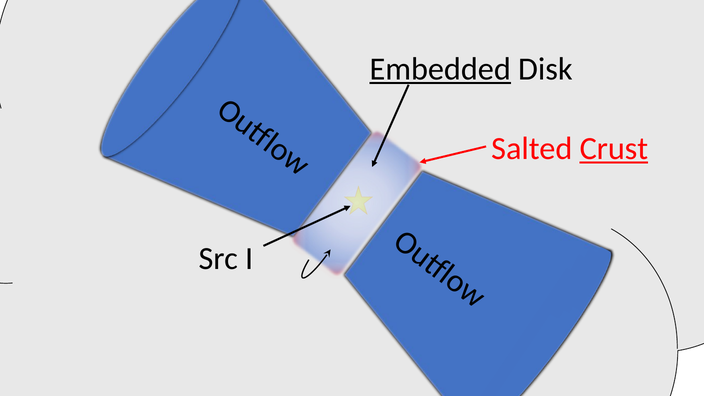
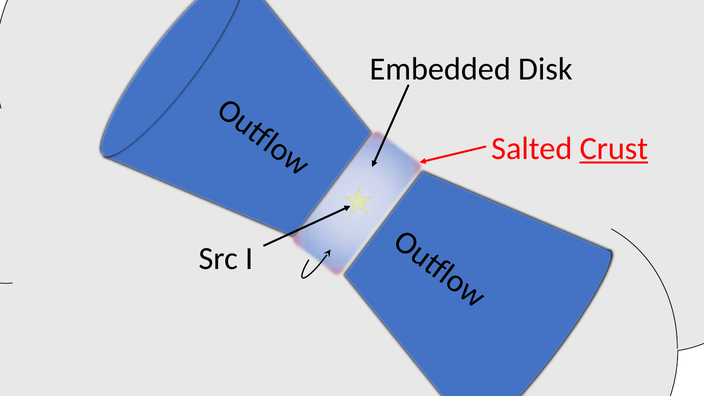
Embedded underline: present -> none (440, 69)
